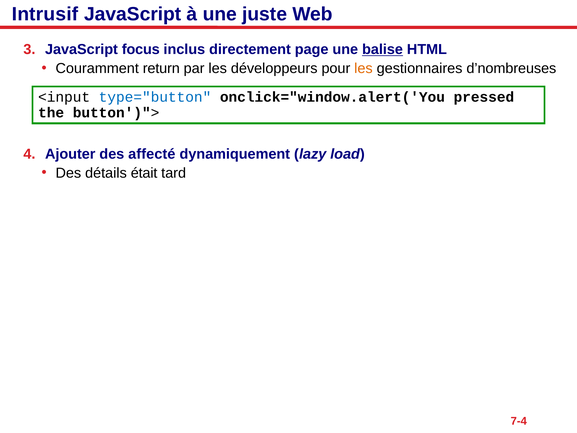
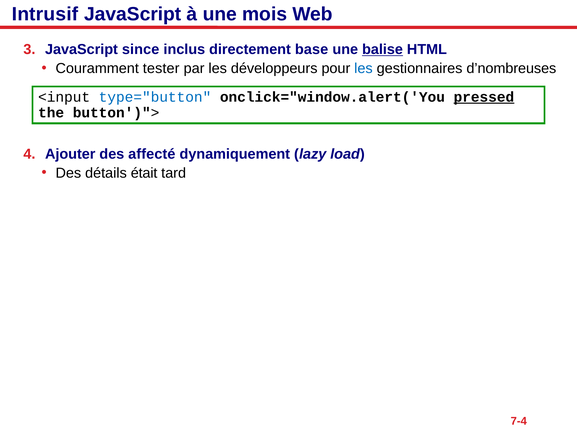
juste: juste -> mois (265, 14)
focus: focus -> since (141, 49)
page: page -> base (312, 49)
return: return -> tester (161, 68)
les colour: orange -> blue (363, 68)
pressed underline: none -> present (484, 97)
